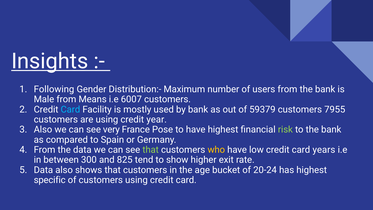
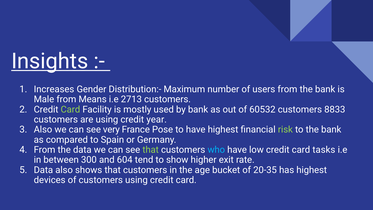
Following: Following -> Increases (54, 89)
6007: 6007 -> 2713 (131, 99)
Card colour: light blue -> light green (70, 109)
59379: 59379 -> 60532 (262, 109)
7955: 7955 -> 8833 (335, 109)
who colour: yellow -> light blue (216, 150)
years: years -> tasks (324, 150)
825: 825 -> 604 (125, 160)
20-24: 20-24 -> 20-35 (265, 170)
specific: specific -> devices (50, 180)
